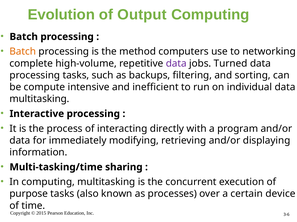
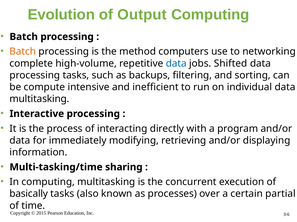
data colour: purple -> blue (176, 64)
Turned: Turned -> Shifted (231, 64)
purpose: purpose -> basically (29, 194)
device: device -> partial (281, 194)
